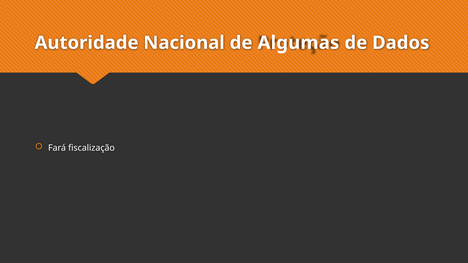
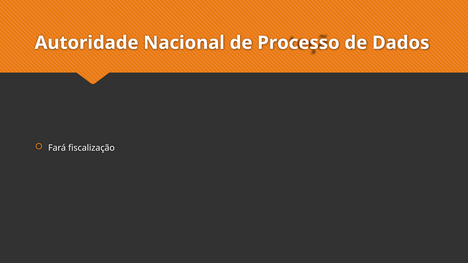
Algumas: Algumas -> Processo (298, 43)
